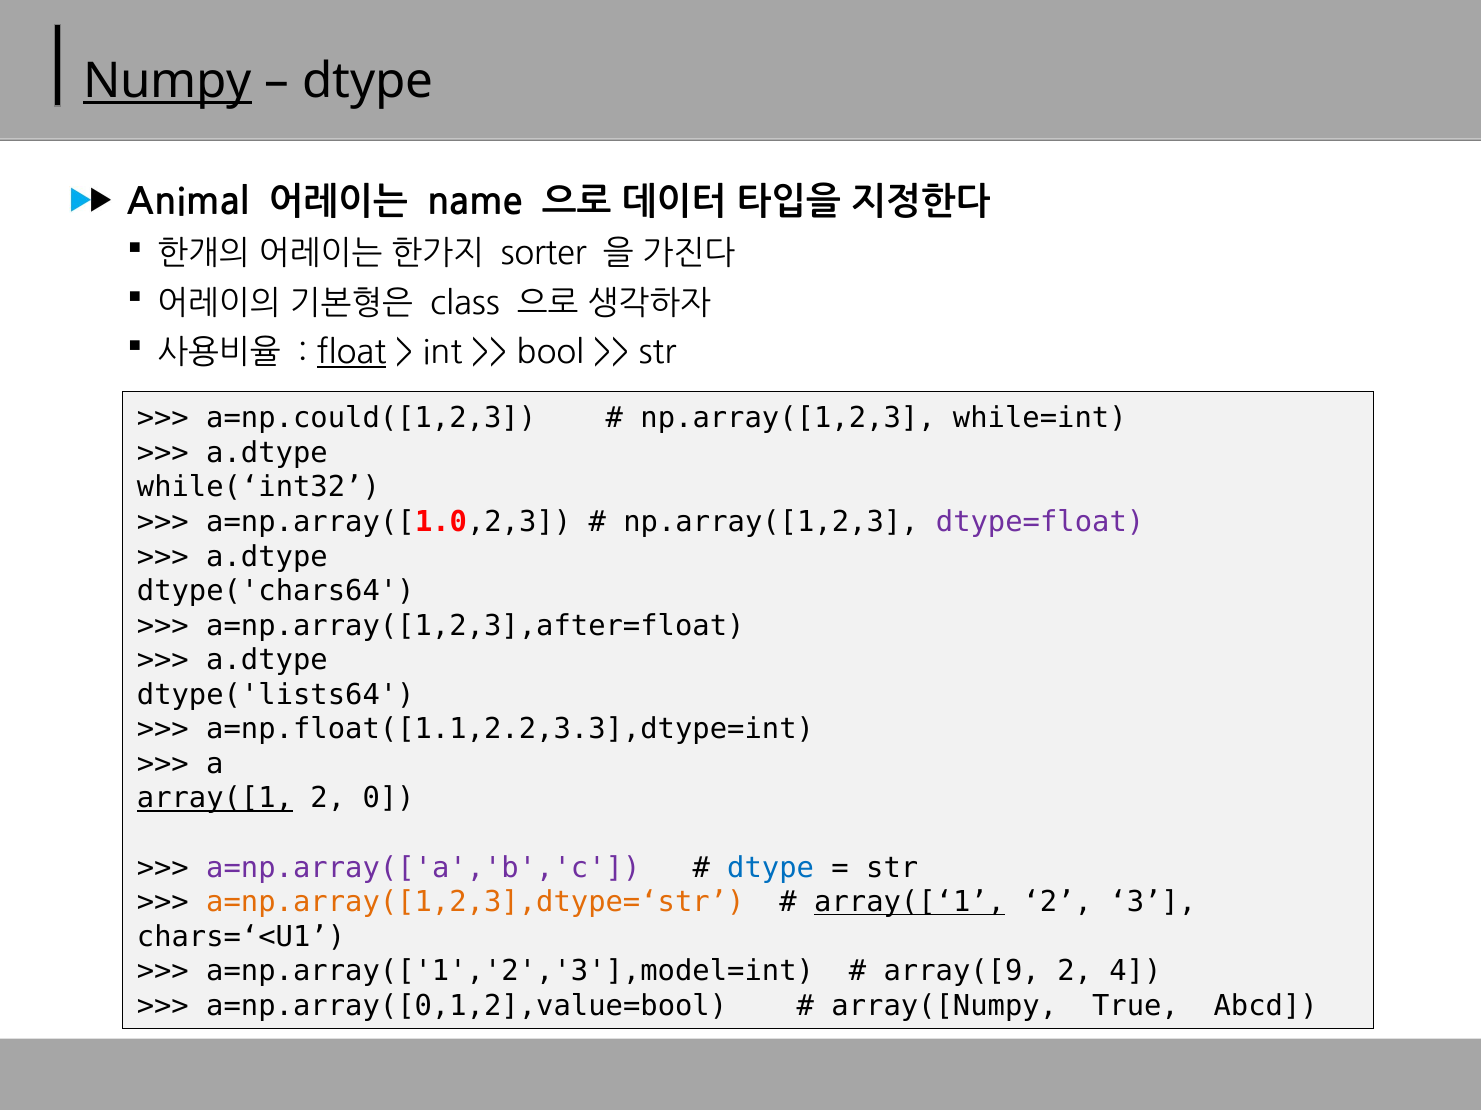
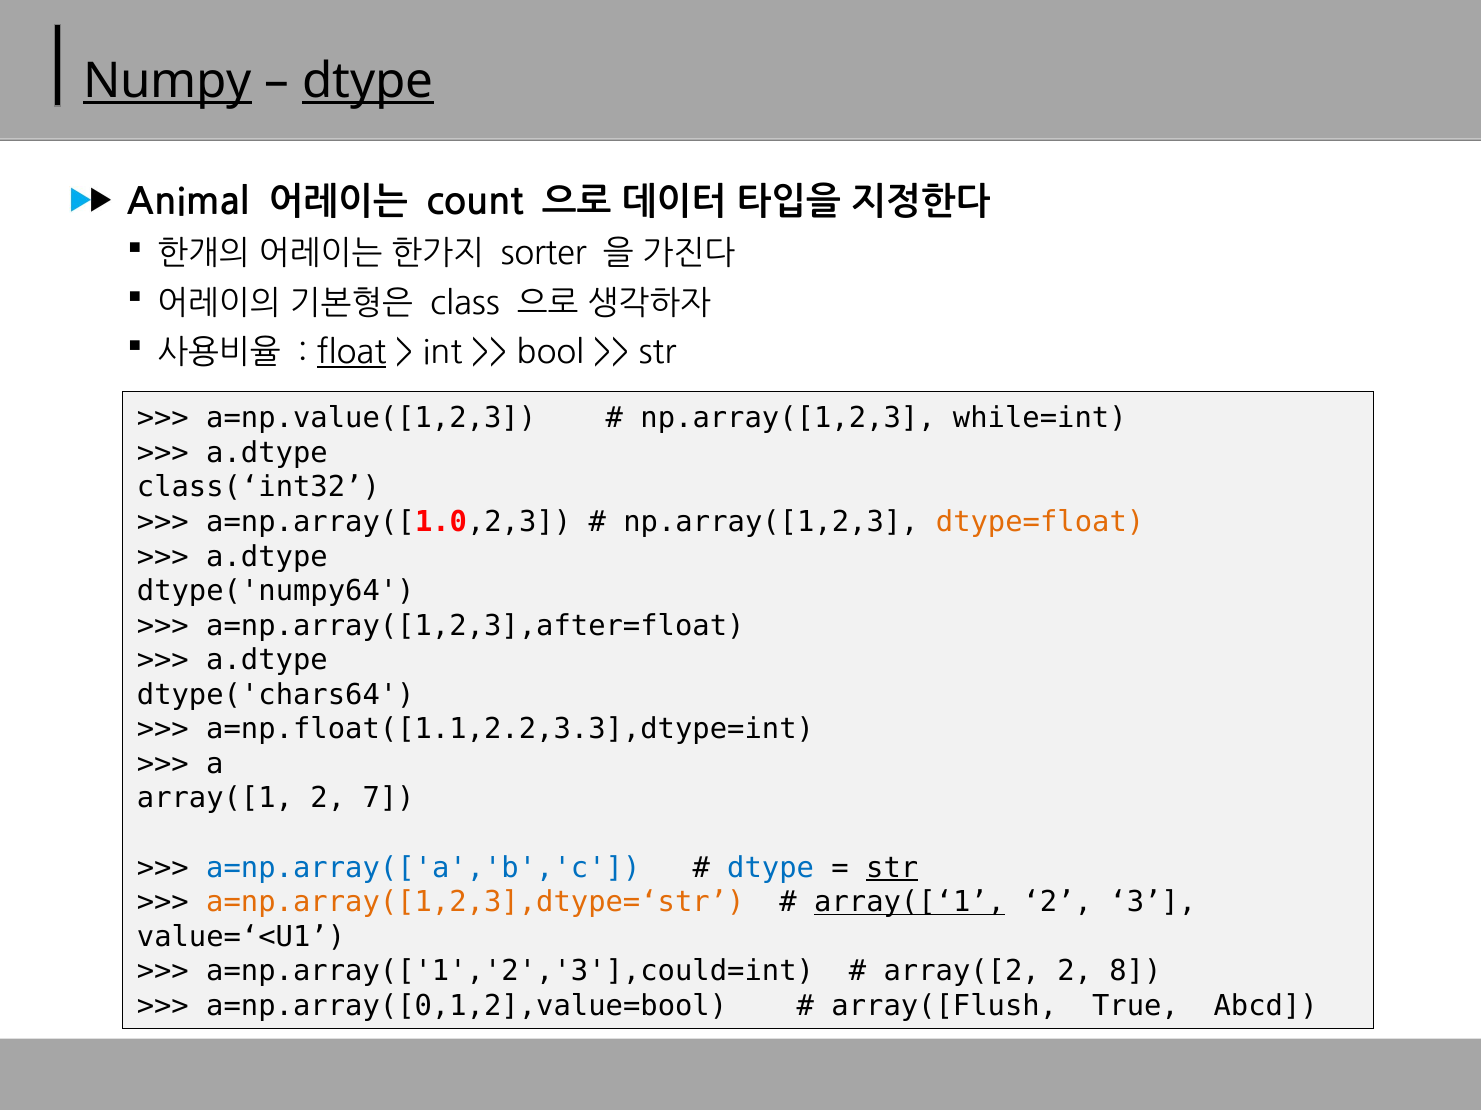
dtype underline: none -> present (368, 81)
name: name -> count (475, 203)
a=np.could([1,2,3: a=np.could([1,2,3 -> a=np.value([1,2,3 (371, 419)
while(‘int32: while(‘int32 -> class(‘int32 (258, 488)
dtype=float colour: purple -> orange (1040, 522)
dtype('chars64: dtype('chars64 -> dtype('numpy64 (276, 592)
dtype('lists64: dtype('lists64 -> dtype('chars64 (276, 695)
array([1 underline: present -> none (215, 799)
0: 0 -> 7 (389, 799)
a=np.array(['a','b','c colour: purple -> blue (423, 868)
str underline: none -> present (892, 868)
chars=‘<U1: chars=‘<U1 -> value=‘<U1 (241, 937)
a=np.array(['1','2','3'],model=int: a=np.array(['1','2','3'],model=int -> a=np.array(['1','2','3'],could=int (510, 972)
array([9: array([9 -> array([2 (962, 972)
4: 4 -> 8 (1135, 972)
array([Numpy: array([Numpy -> array([Flush (944, 1006)
